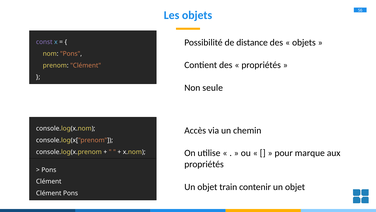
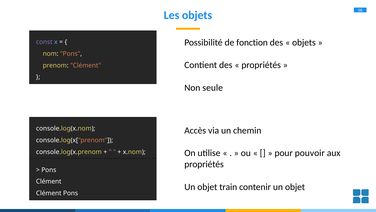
distance: distance -> fonction (252, 42)
marque: marque -> pouvoir (310, 153)
